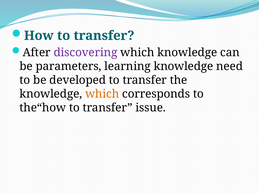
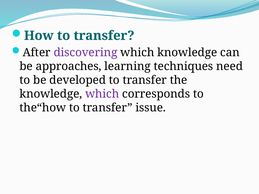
parameters: parameters -> approaches (69, 66)
learning knowledge: knowledge -> techniques (183, 66)
which colour: orange -> purple (102, 94)
